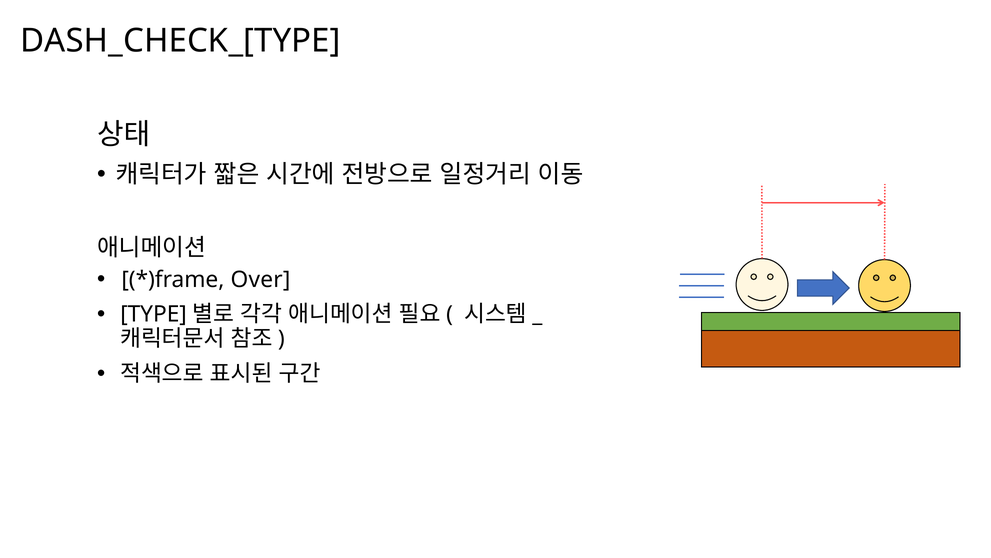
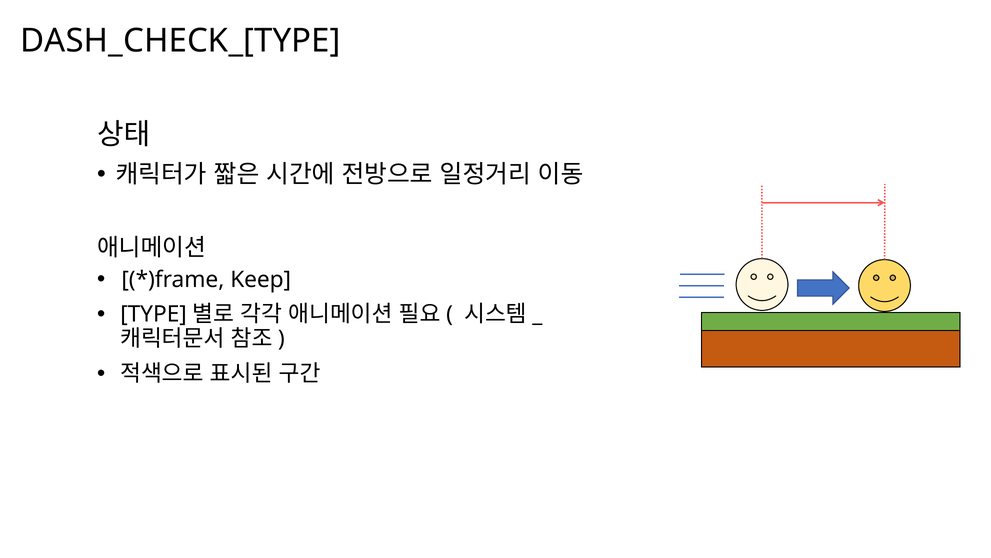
Over: Over -> Keep (261, 279)
